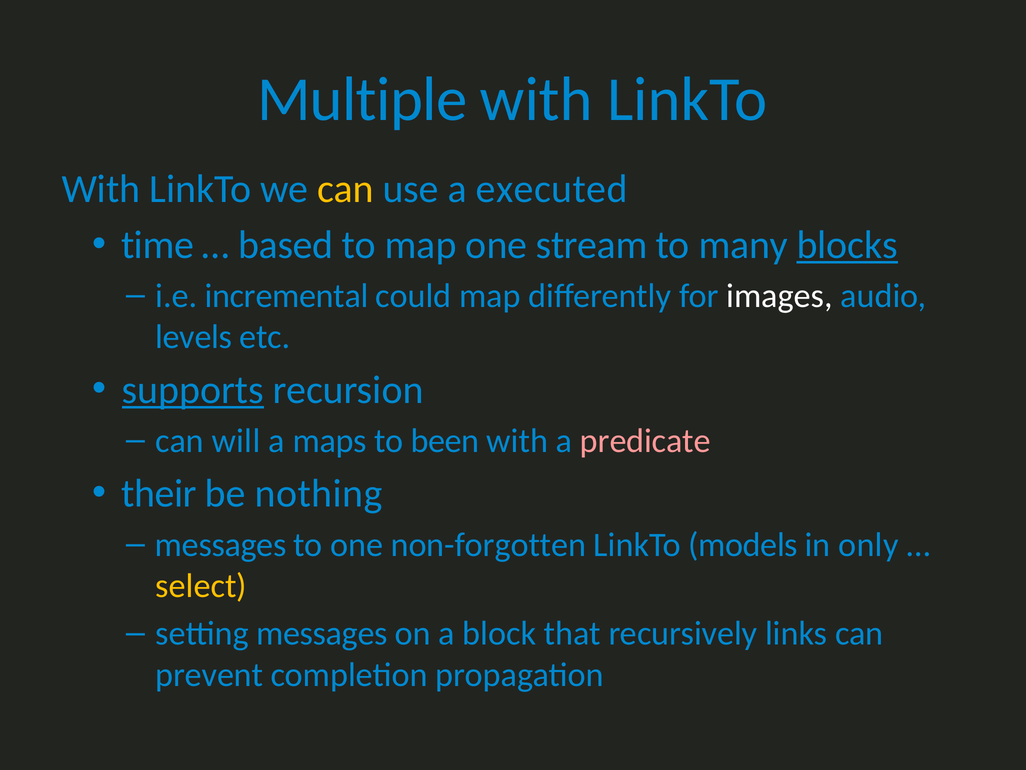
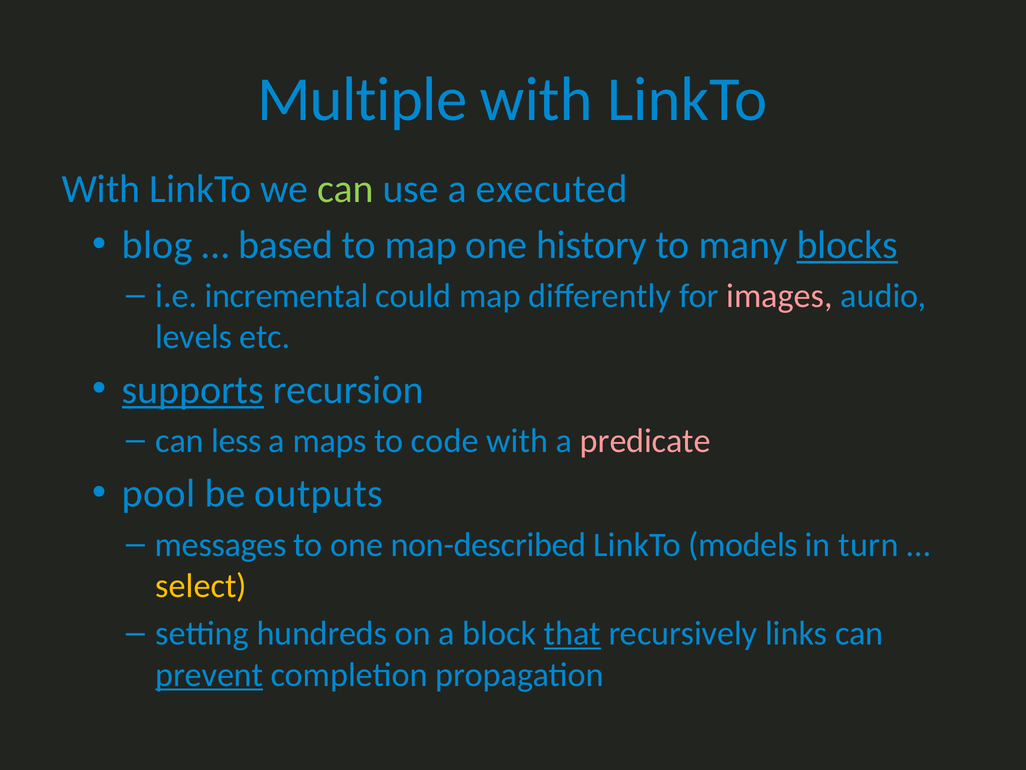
can colour: yellow -> light green (345, 189)
time: time -> blog (157, 245)
stream: stream -> history (592, 245)
images colour: white -> pink (780, 296)
will: will -> less (236, 441)
been: been -> code (445, 441)
their: their -> pool (159, 493)
nothing: nothing -> outputs (319, 493)
non-forgotten: non-forgotten -> non-described (488, 544)
only: only -> turn (868, 544)
setting messages: messages -> hundreds (322, 633)
that underline: none -> present (572, 633)
prevent underline: none -> present (209, 674)
